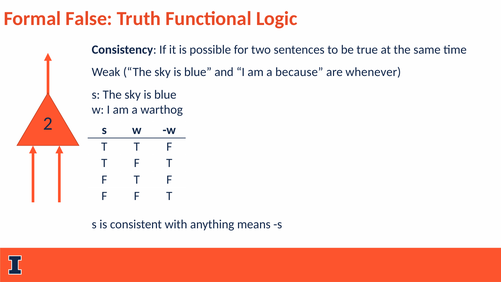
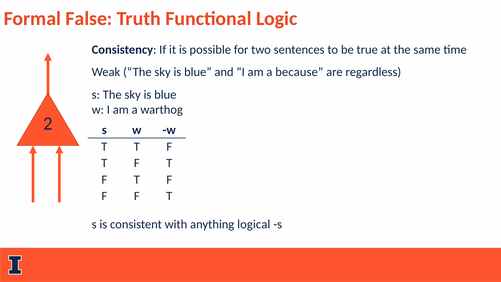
whenever: whenever -> regardless (373, 72)
means: means -> logical (254, 224)
